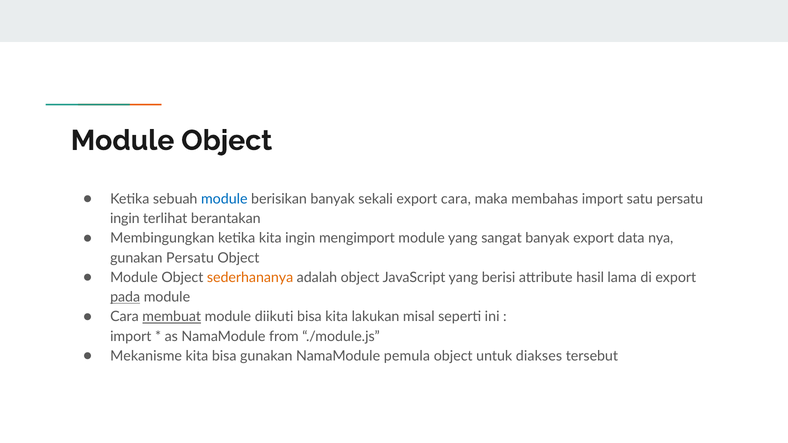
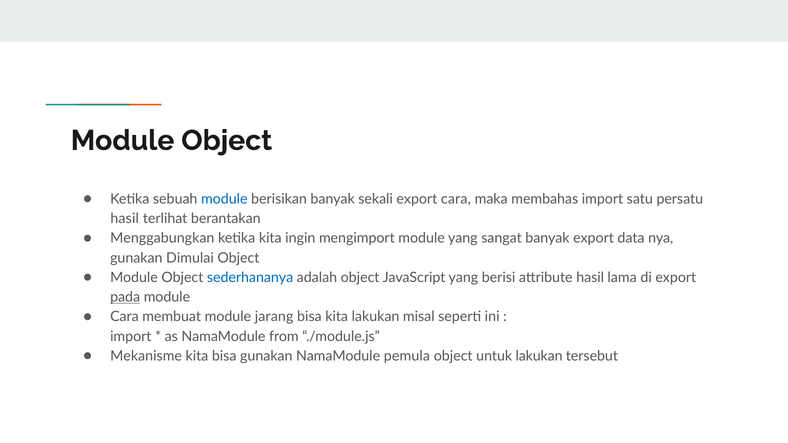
ingin: ingin -> hasil (125, 219)
Membingungkan: Membingungkan -> Menggabungkan (162, 238)
gunakan Persatu: Persatu -> Dimulai (190, 258)
sederhananya colour: orange -> blue (250, 278)
membuat underline: present -> none (172, 317)
diikuti: diikuti -> jarang (274, 317)
untuk diakses: diakses -> lakukan (539, 356)
